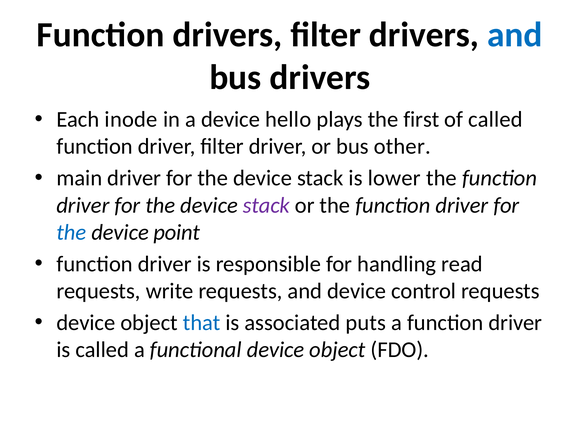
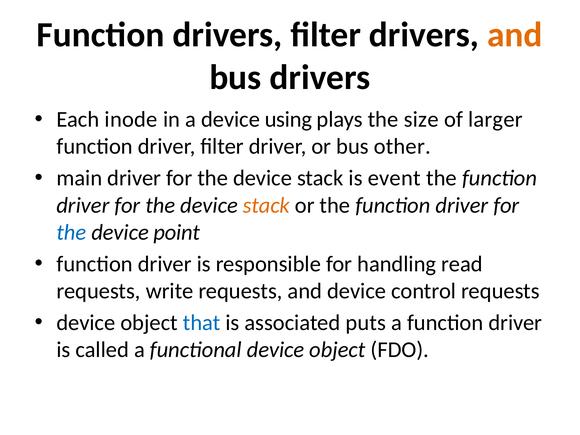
and colour: blue -> orange (515, 35)
hello: hello -> using (288, 119)
first: first -> size (421, 119)
of called: called -> larger (495, 119)
lower: lower -> event (394, 178)
stack colour: purple -> orange (266, 205)
